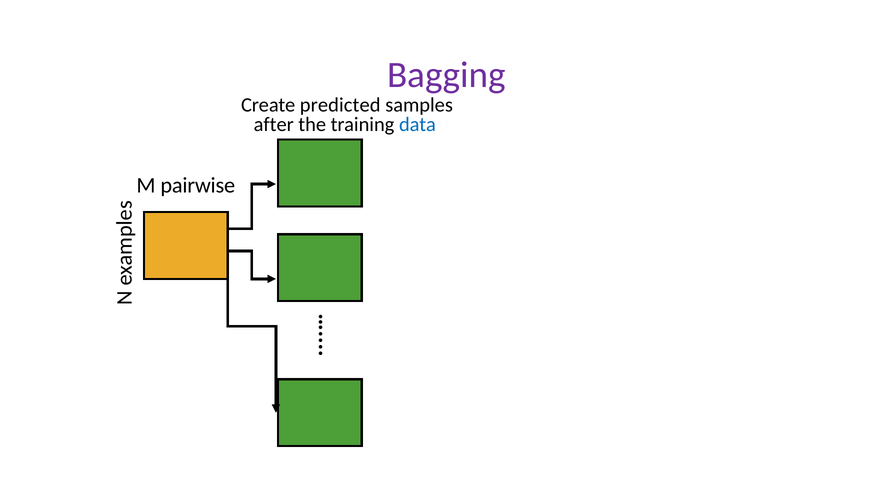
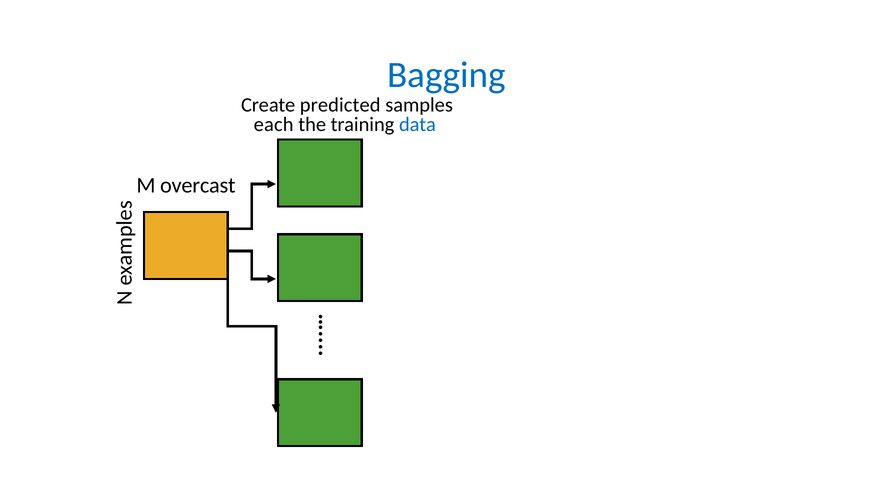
Bagging colour: purple -> blue (446, 75)
after: after -> each (274, 125)
pairwise: pairwise -> overcast (198, 186)
